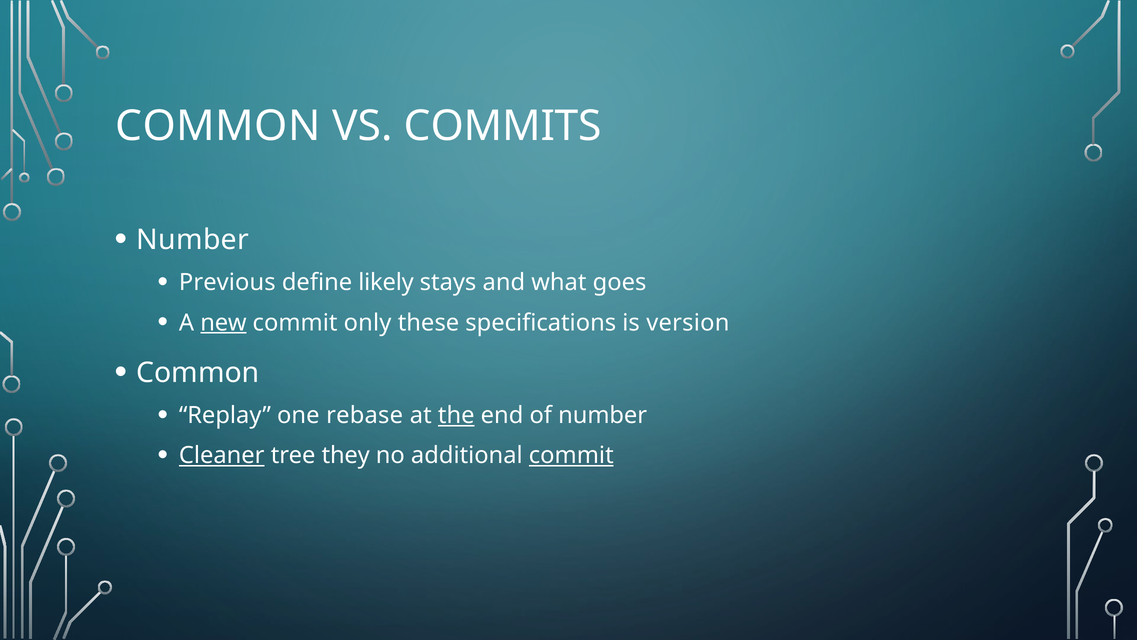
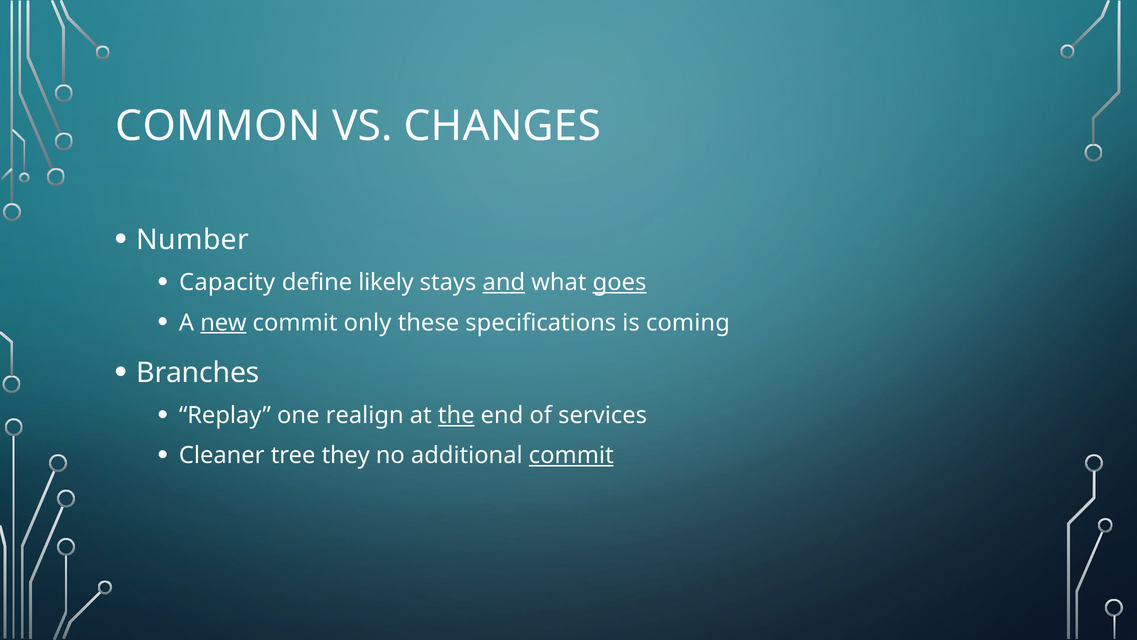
COMMITS: COMMITS -> CHANGES (503, 126)
Previous: Previous -> Capacity (227, 282)
and underline: none -> present (504, 282)
goes underline: none -> present (620, 282)
version: version -> coming (688, 322)
Common: Common -> Branches (198, 373)
rebase: rebase -> realign (365, 415)
of number: number -> services (603, 415)
Cleaner underline: present -> none (222, 455)
